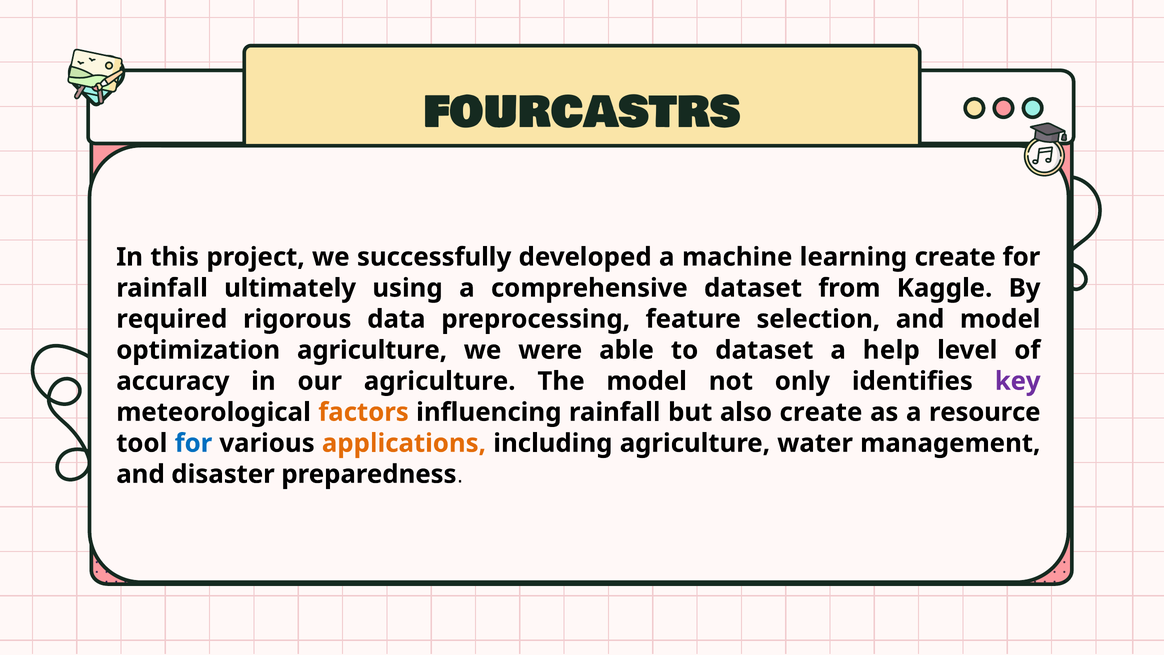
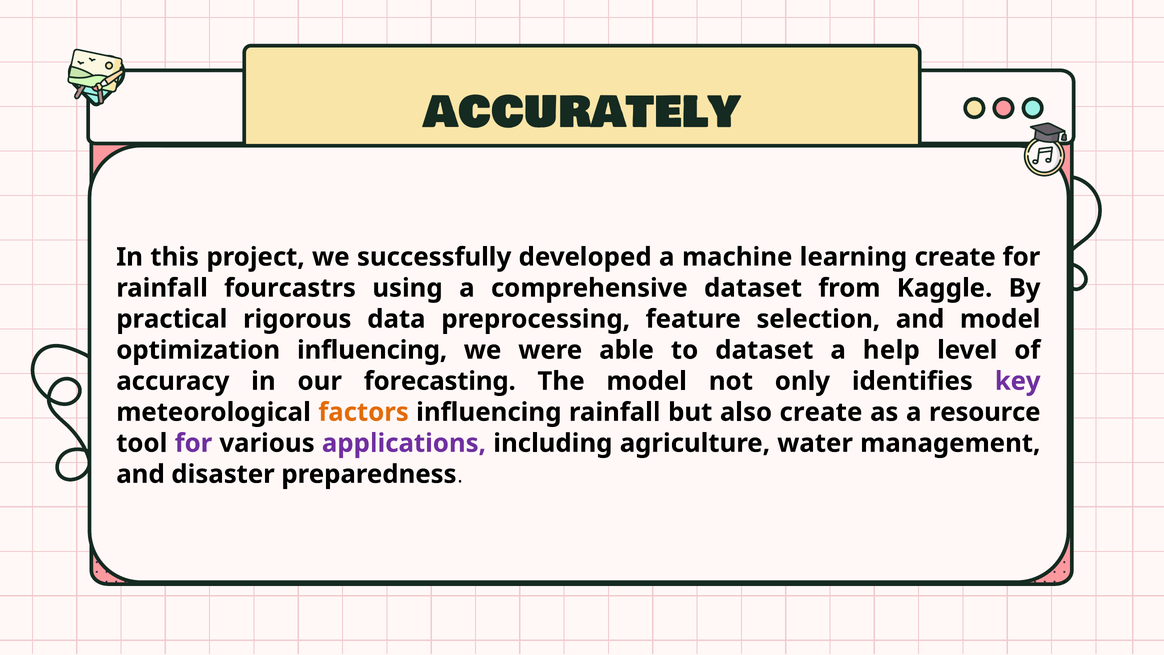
fourcastrs: fourcastrs -> accurately (582, 112)
ultimately: ultimately -> fourcastrs (290, 288)
required: required -> practical (172, 319)
optimization agriculture: agriculture -> influencing (372, 350)
our agriculture: agriculture -> forecasting (440, 381)
for colour: blue -> purple (193, 443)
applications colour: orange -> purple (404, 443)
